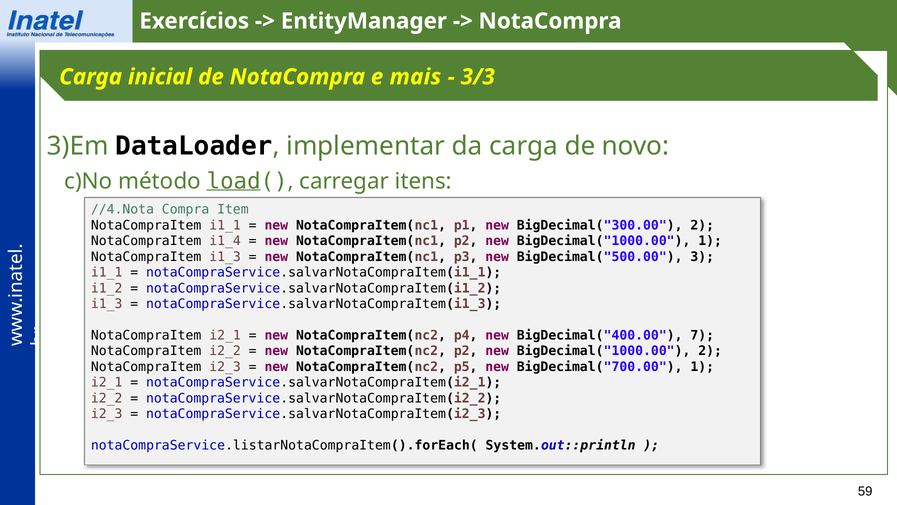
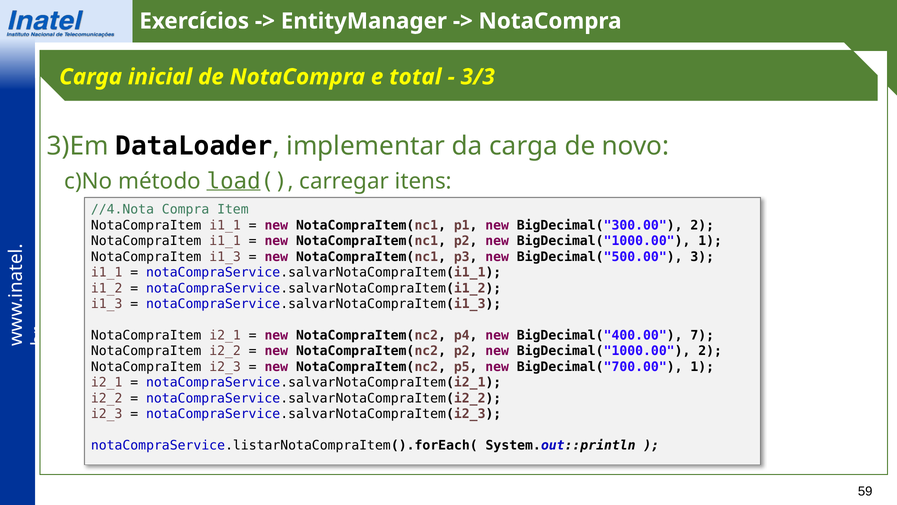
mais: mais -> total (415, 77)
i1_4: i1_4 -> i1_1 (225, 241)
